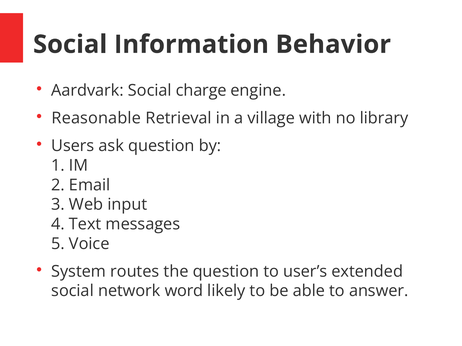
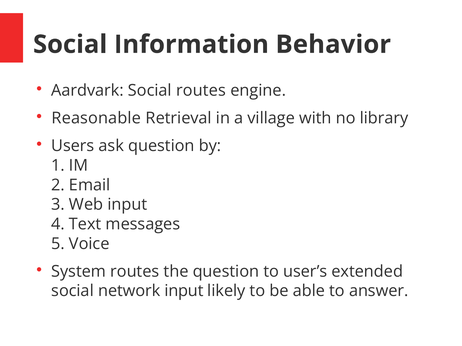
Social charge: charge -> routes (201, 91)
network word: word -> input (184, 291)
